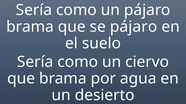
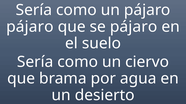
brama: brama -> pájaro (30, 27)
